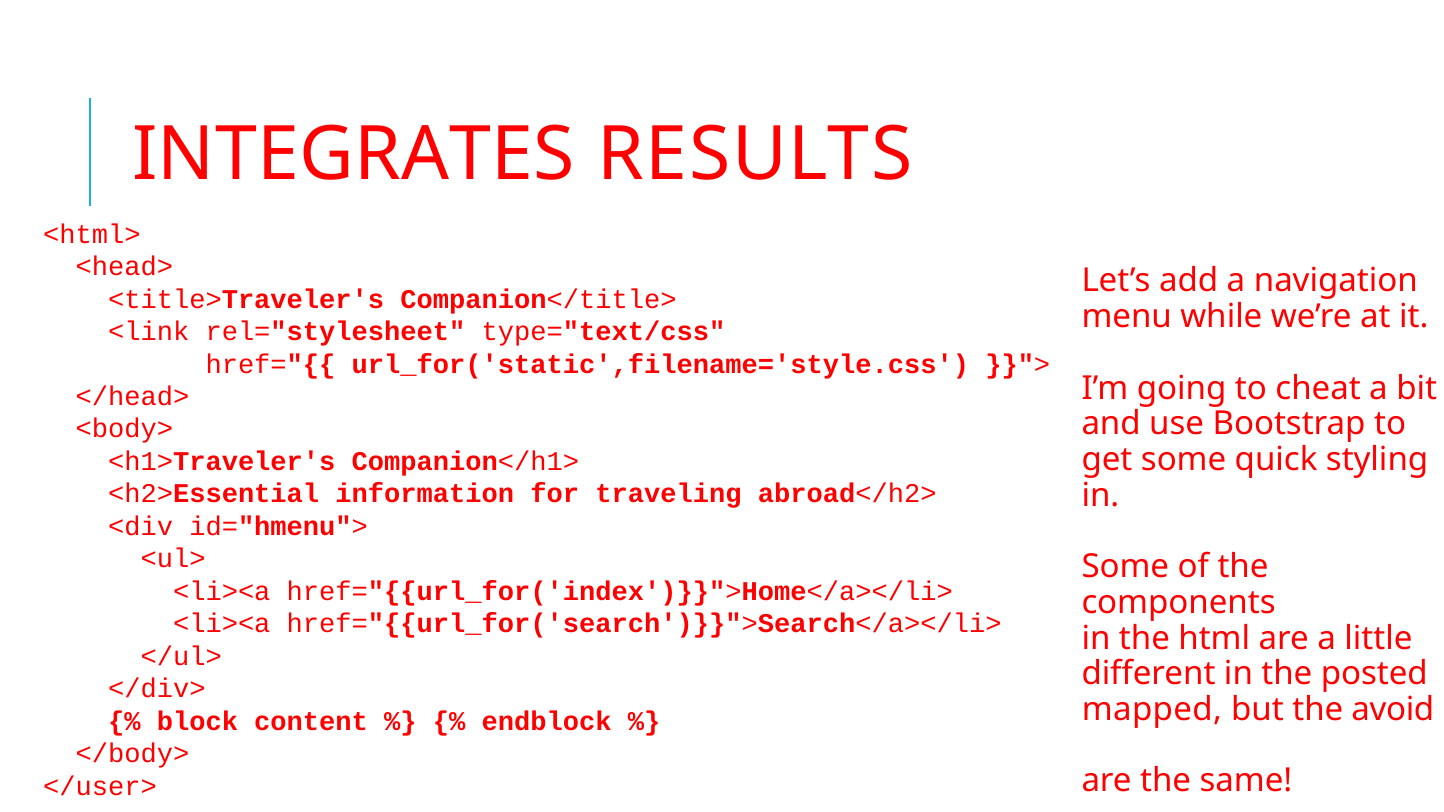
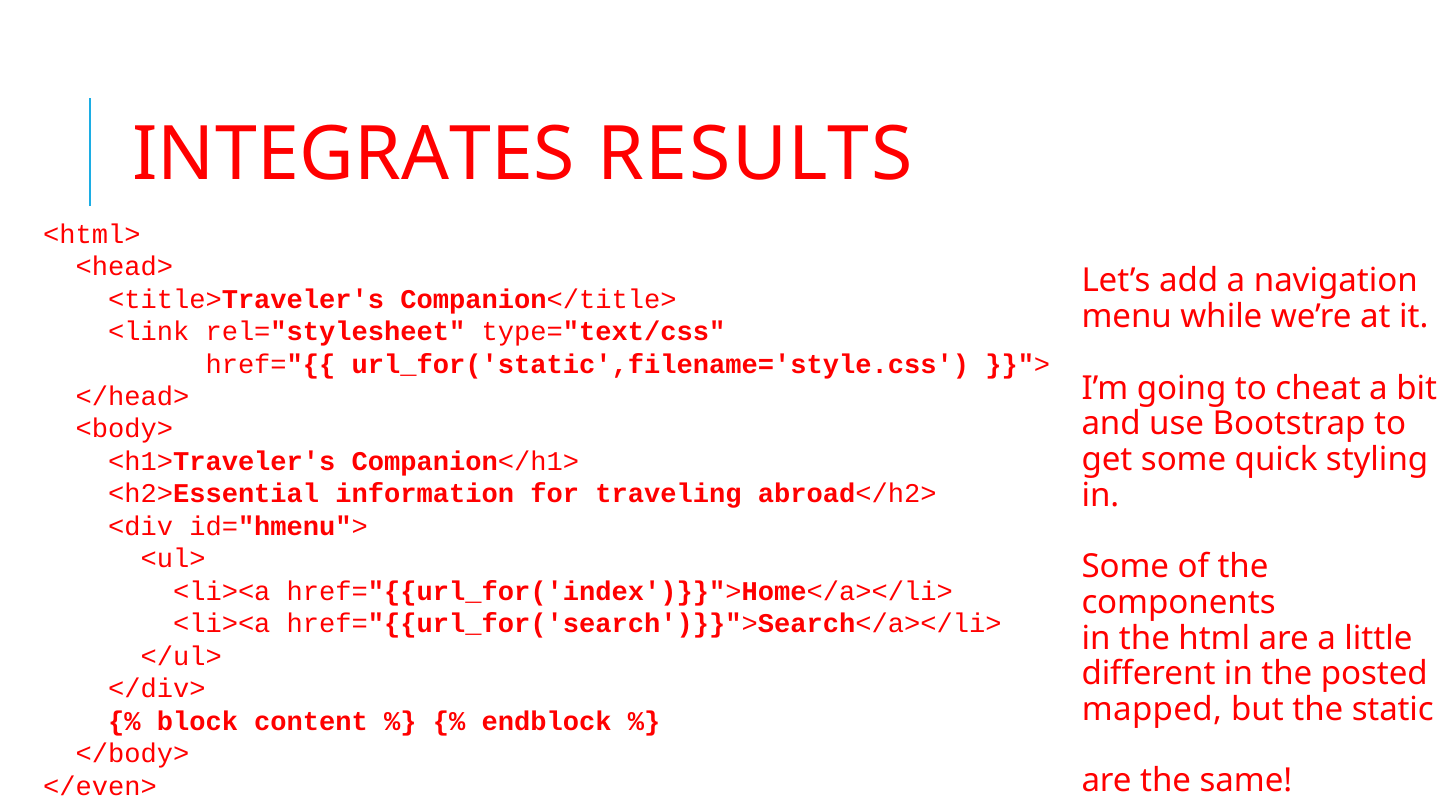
avoid: avoid -> static (1393, 710)
</user>: </user> -> </even> (100, 787)
